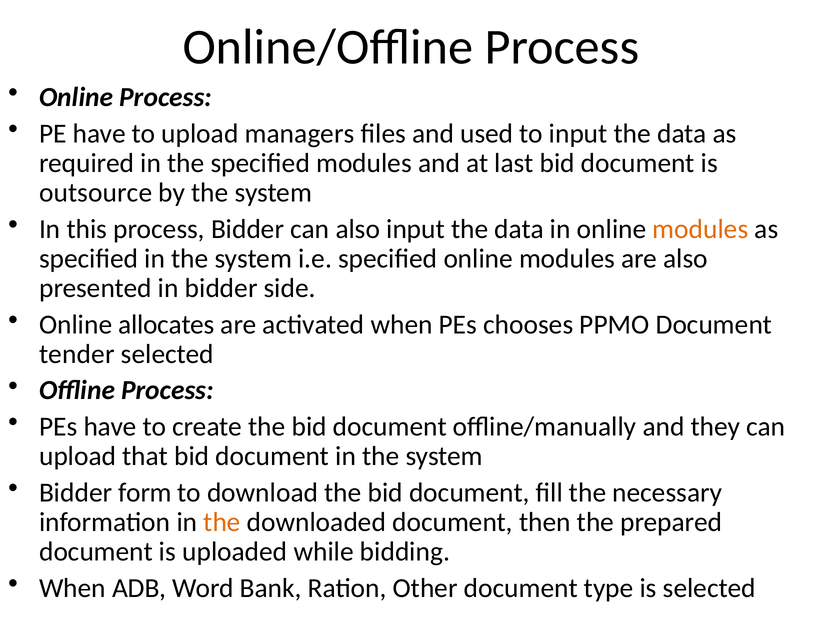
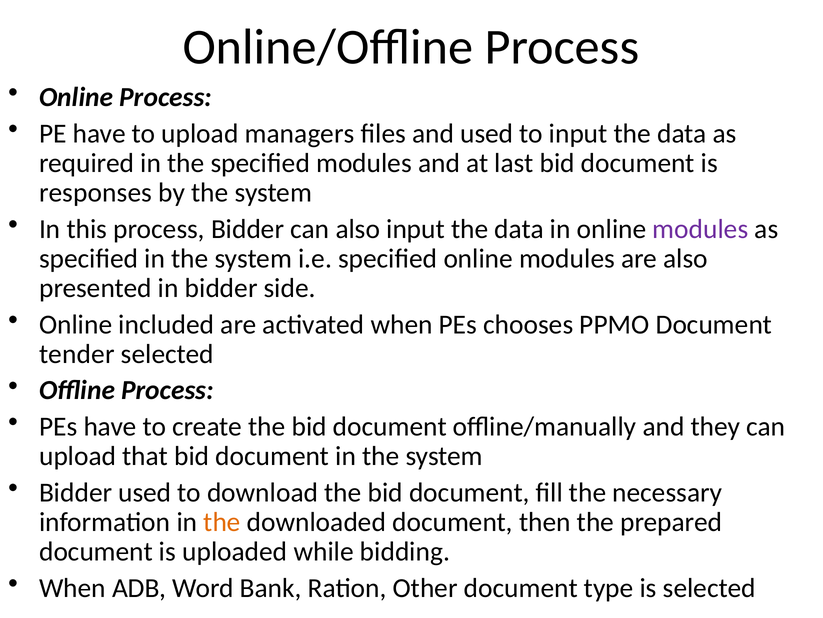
outsource: outsource -> responses (96, 193)
modules colour: orange -> purple (700, 229)
allocates: allocates -> included (166, 324)
Bidder form: form -> used (145, 492)
